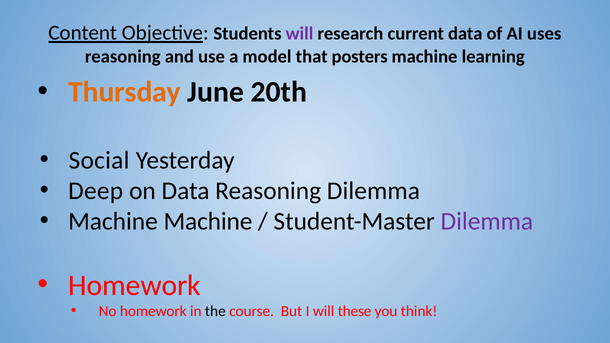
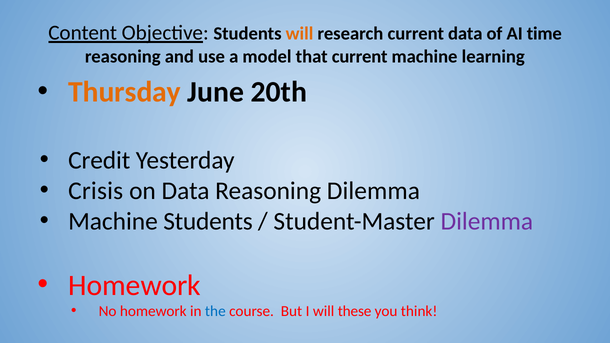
will colour: purple -> orange (300, 34)
uses: uses -> time (544, 34)
that posters: posters -> current (360, 57)
Social: Social -> Credit (99, 161)
Deep: Deep -> Crisis (96, 191)
Machine Machine: Machine -> Students (208, 222)
the colour: black -> blue (215, 311)
